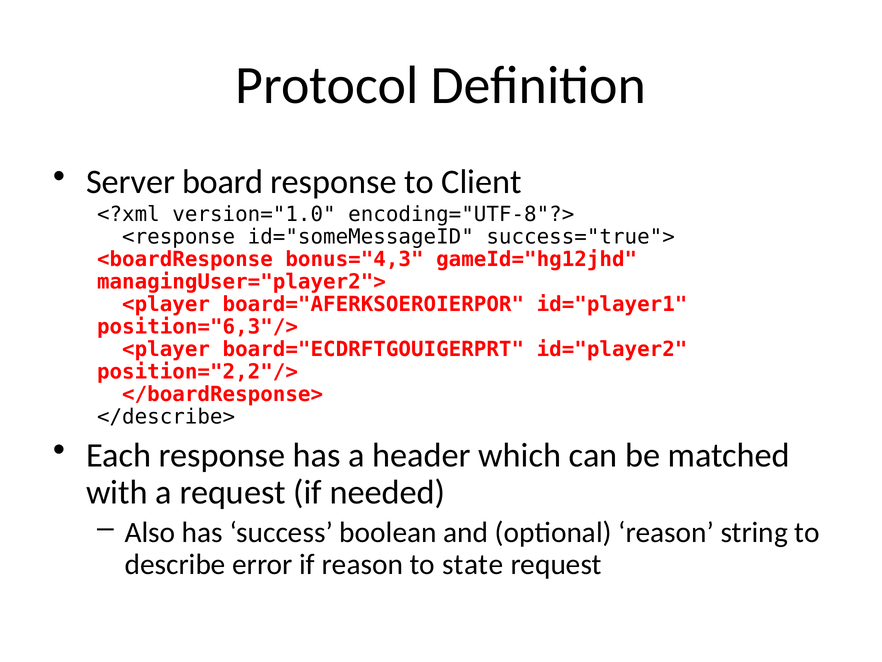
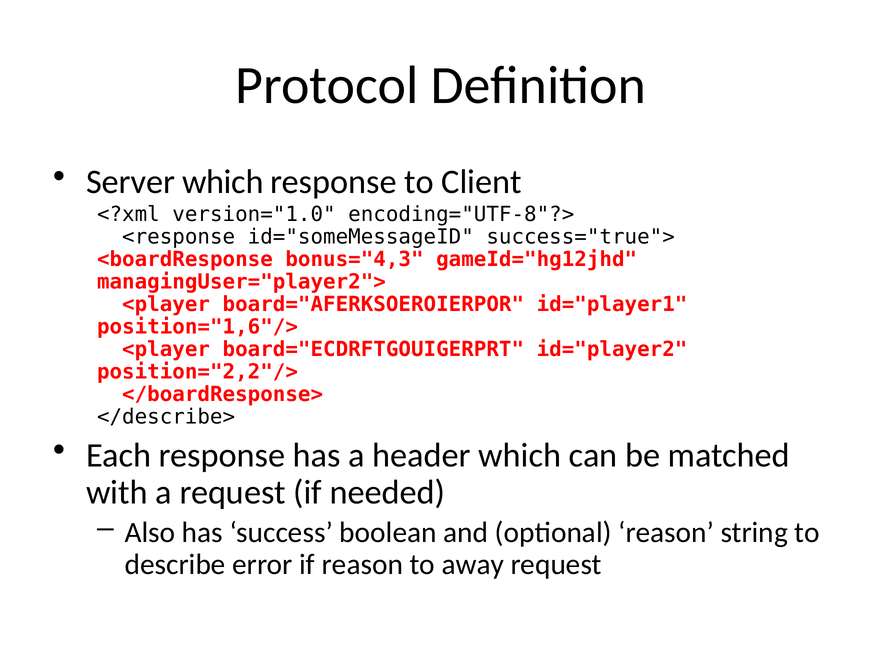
Server board: board -> which (223, 182)
position="6,3"/>: position="6,3"/> -> position="1,6"/> (197, 327)
state: state -> away (473, 564)
